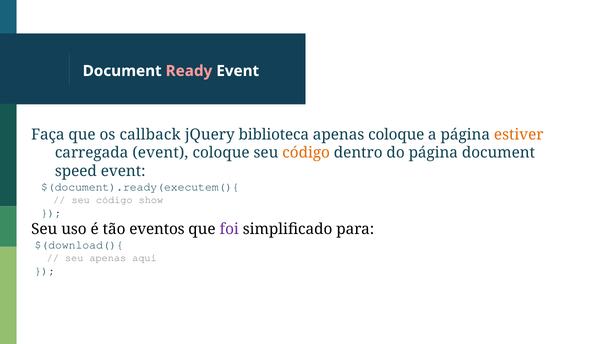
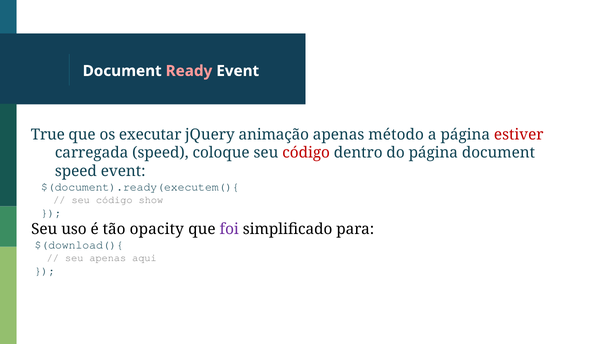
Faça: Faça -> True (48, 134)
callback: callback -> executar (150, 134)
biblioteca: biblioteca -> animação (274, 134)
apenas coloque: coloque -> método (396, 134)
estiver colour: orange -> red (519, 134)
carregada event: event -> speed (160, 153)
código colour: orange -> red (306, 153)
eventos: eventos -> opacity (157, 229)
